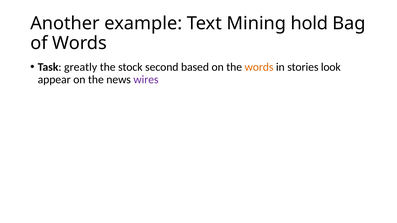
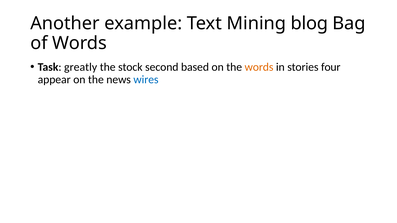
hold: hold -> blog (309, 24)
look: look -> four (331, 67)
wires colour: purple -> blue (146, 80)
